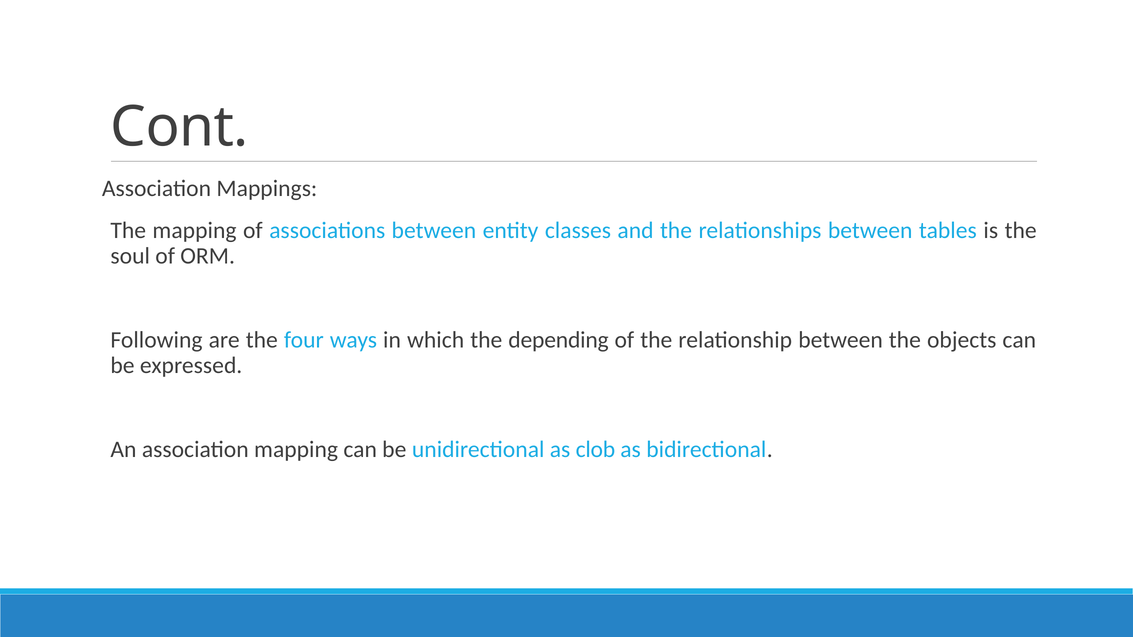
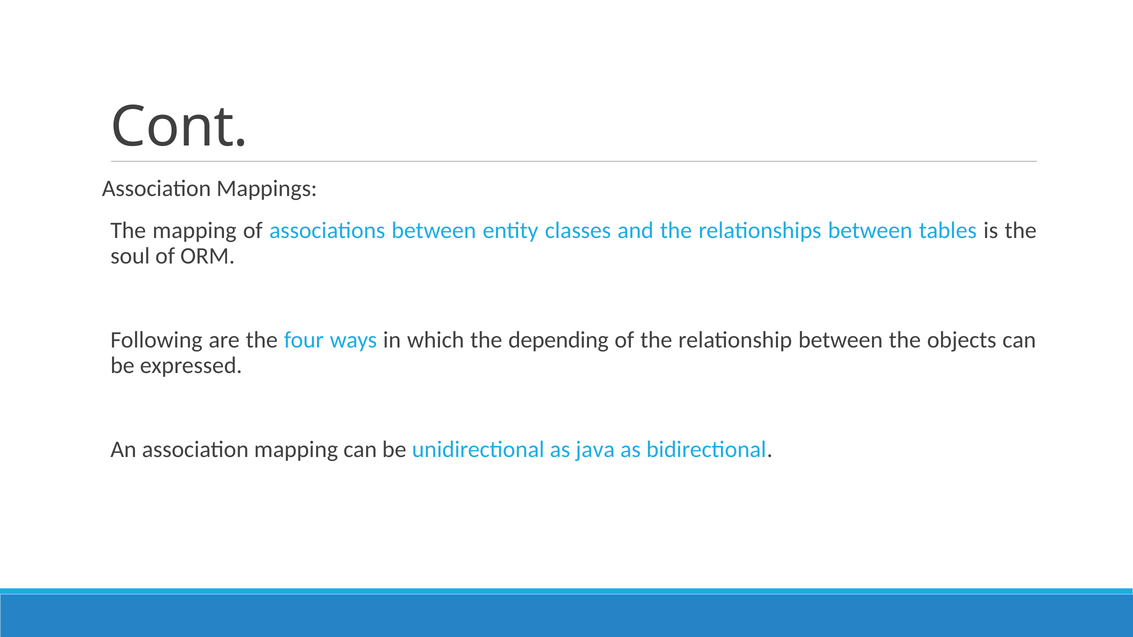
clob: clob -> java (595, 449)
